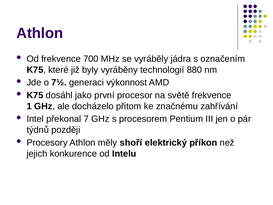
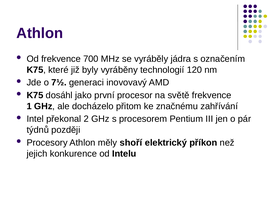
880: 880 -> 120 (194, 70)
výkonnost: výkonnost -> inovovavý (127, 82)
7: 7 -> 2 (86, 119)
